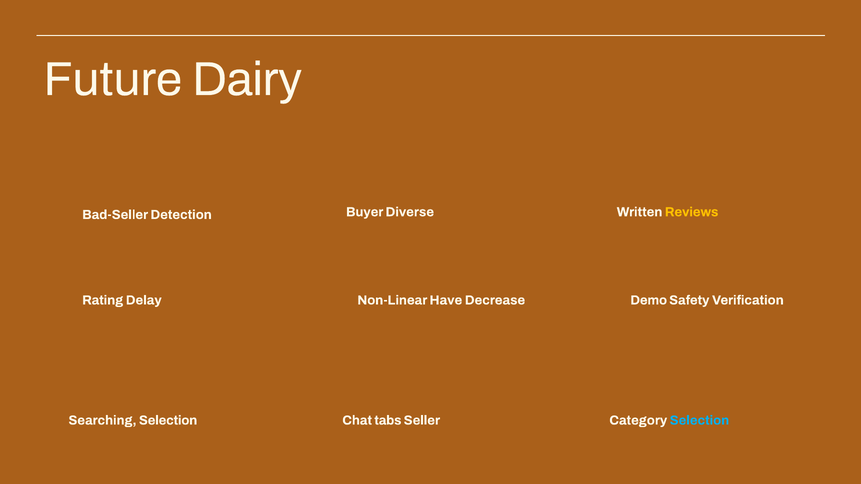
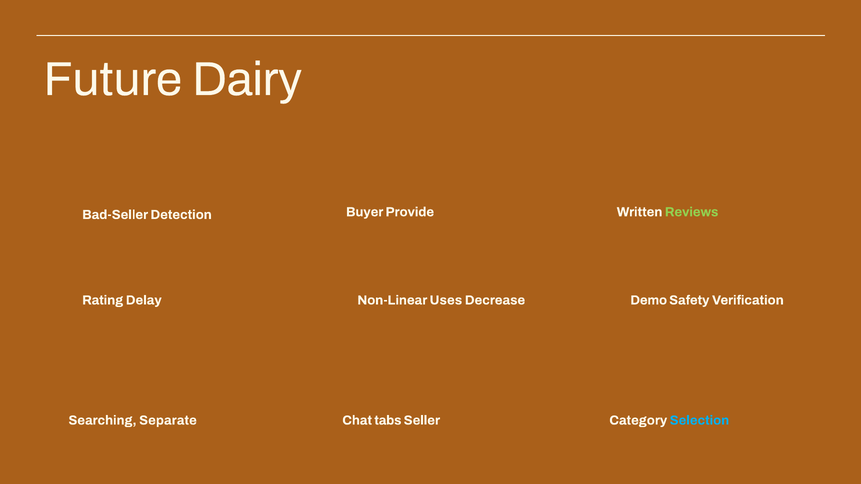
Diverse: Diverse -> Provide (410, 212)
Reviews colour: yellow -> light green (692, 212)
Have: Have -> Uses (446, 300)
Searching Selection: Selection -> Separate (168, 421)
